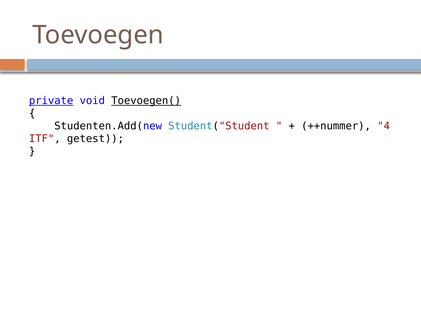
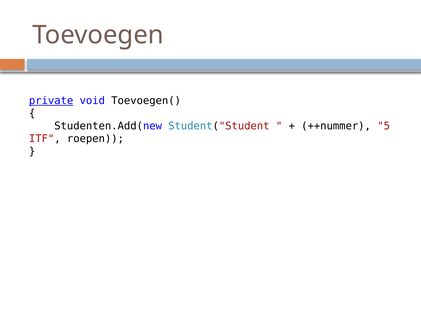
Toevoegen( underline: present -> none (146, 101)
4: 4 -> 5 (384, 126)
getest: getest -> roepen (95, 139)
